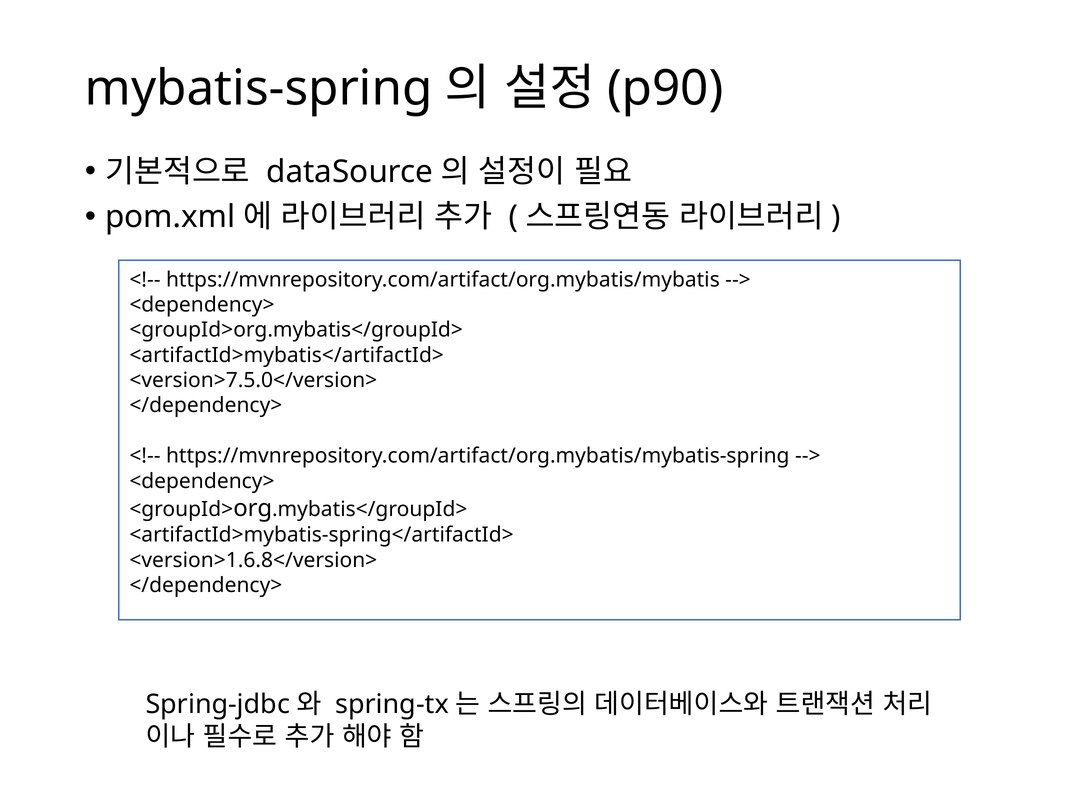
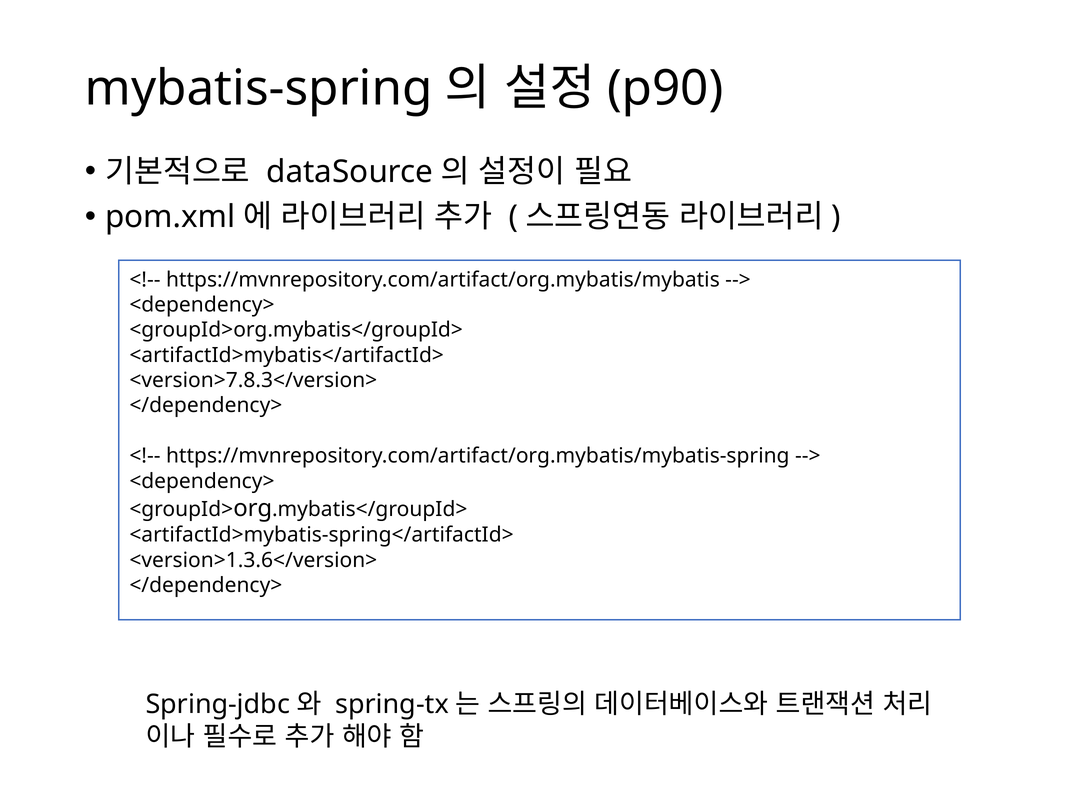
<version>7.5.0</version>: <version>7.5.0</version> -> <version>7.8.3</version> (253, 380)
<version>1.6.8</version>: <version>1.6.8</version> -> <version>1.3.6</version> (253, 560)
